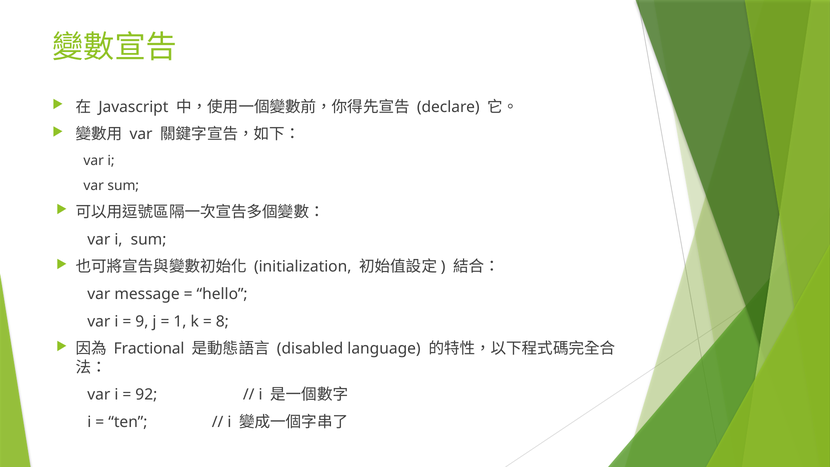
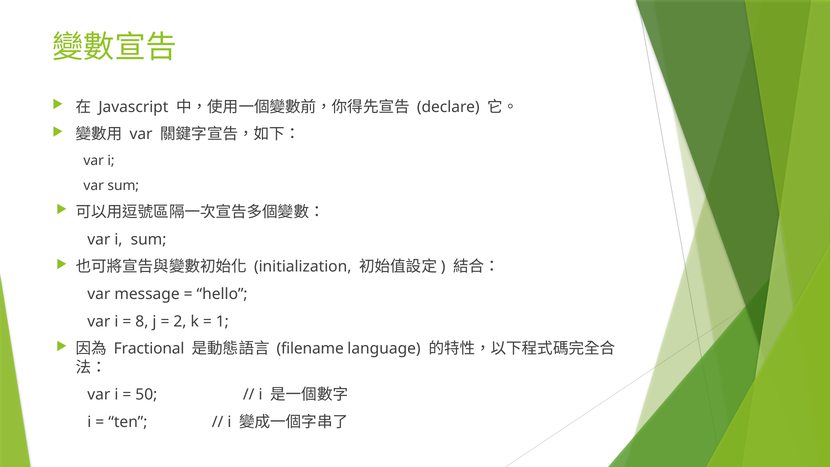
9: 9 -> 8 (142, 321)
1: 1 -> 2 (180, 321)
8: 8 -> 1 (222, 321)
disabled: disabled -> filename (310, 349)
92: 92 -> 50 (146, 395)
